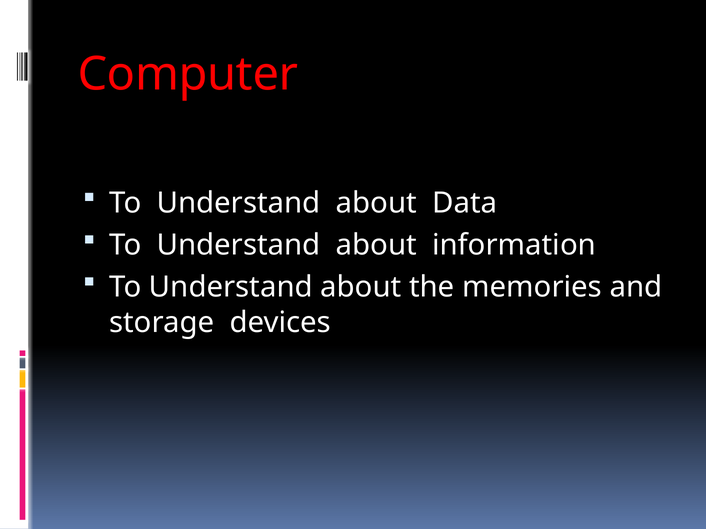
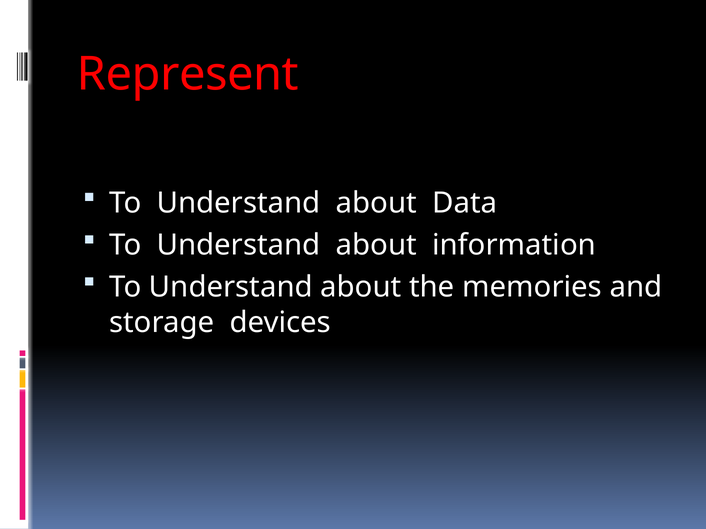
Computer: Computer -> Represent (188, 75)
